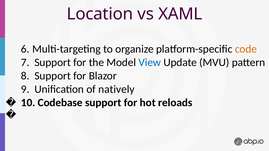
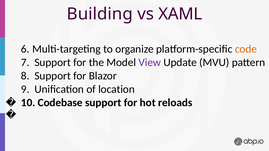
Location: Location -> Building (100, 14)
View colour: blue -> purple (150, 63)
natively: natively -> location (116, 89)
